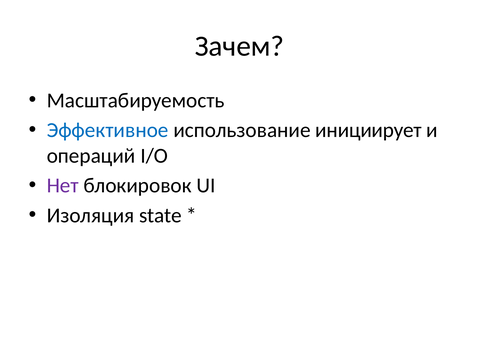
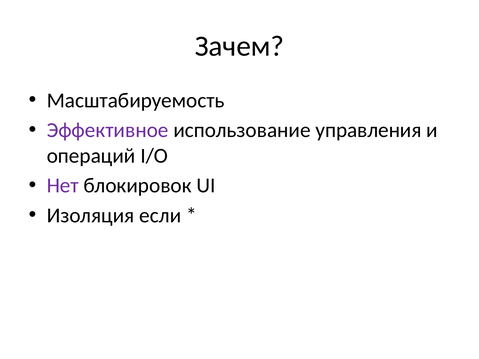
Эффективное colour: blue -> purple (108, 130)
инициирует: инициирует -> управления (369, 130)
state: state -> если (160, 215)
